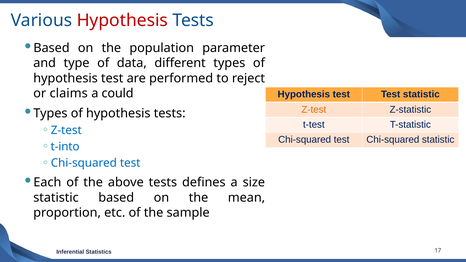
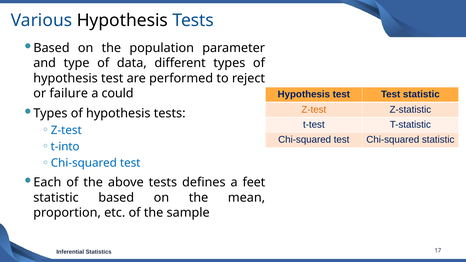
Hypothesis colour: red -> black (122, 20)
claims: claims -> failure (69, 93)
size: size -> feet (254, 183)
